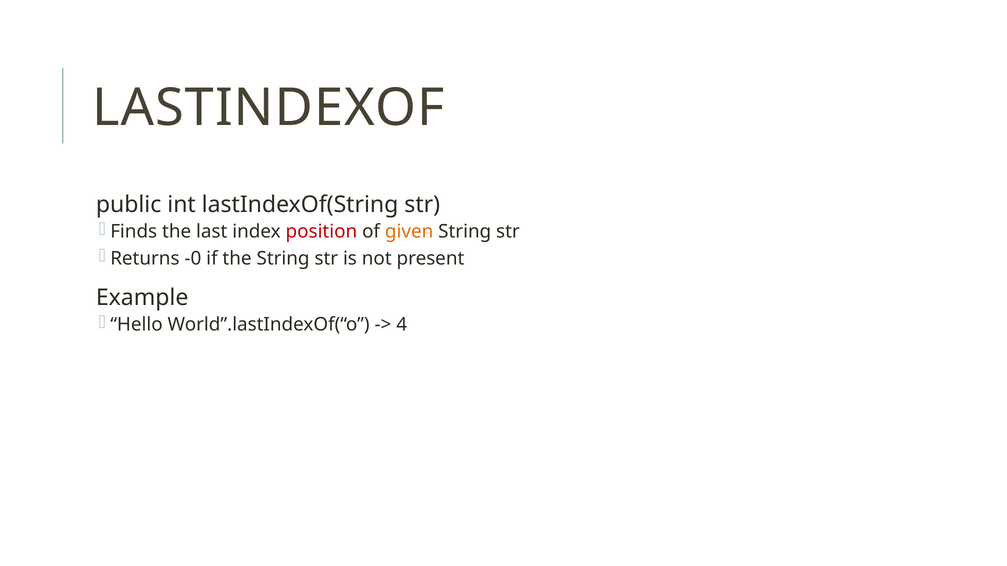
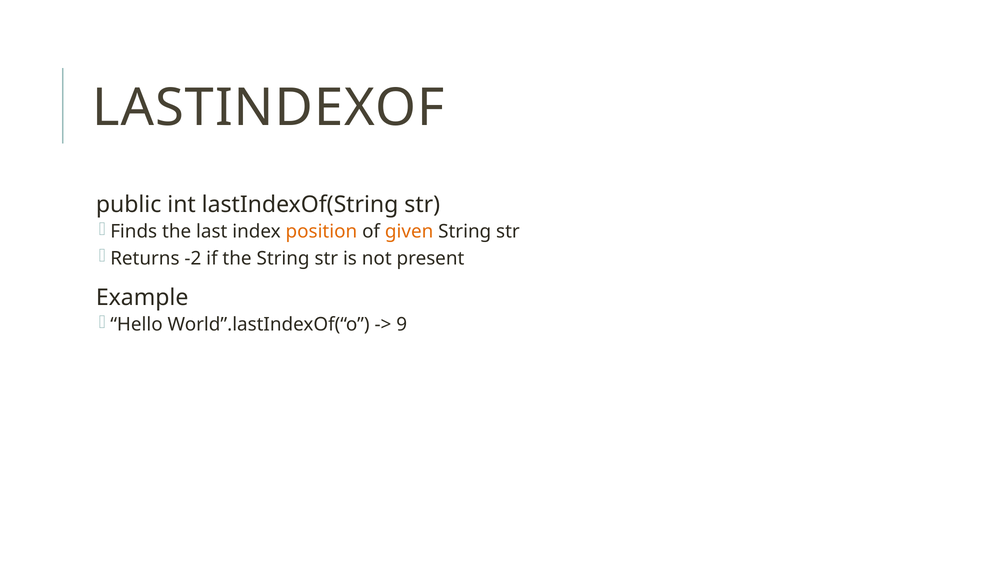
position colour: red -> orange (321, 232)
-0: -0 -> -2 (193, 259)
4: 4 -> 9 (402, 325)
